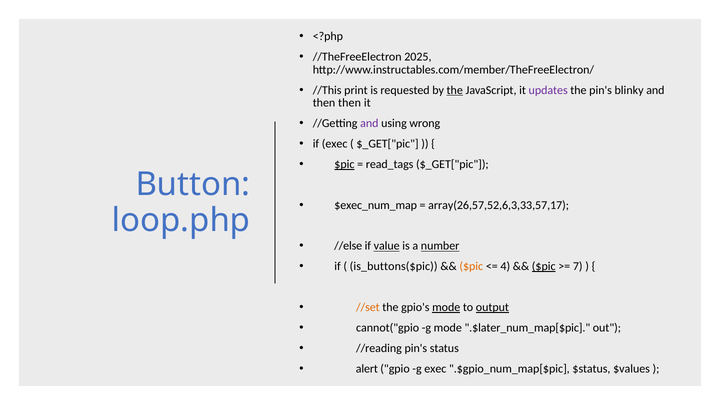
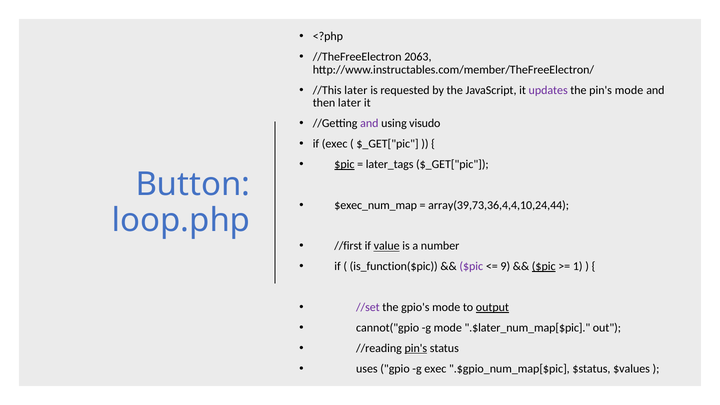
2025: 2025 -> 2063 (418, 57)
//This print: print -> later (356, 90)
the underline: present -> none (455, 90)
pin's blinky: blinky -> mode (629, 90)
then then: then -> later (350, 103)
wrong: wrong -> visudo (425, 123)
read_tags: read_tags -> later_tags (390, 164)
array(26,57,52,6,3,33,57,17: array(26,57,52,6,3,33,57,17 -> array(39,73,36,4,4,10,24,44 (499, 205)
//else: //else -> //first (348, 246)
number underline: present -> none (440, 246)
is_buttons($pic: is_buttons($pic -> is_function($pic (394, 266)
$pic colour: orange -> purple (471, 266)
4: 4 -> 9 (505, 266)
7: 7 -> 1 (578, 266)
//set colour: orange -> purple (368, 307)
mode underline: present -> none (446, 307)
pin's underline: none -> present (416, 348)
alert: alert -> uses (367, 369)
